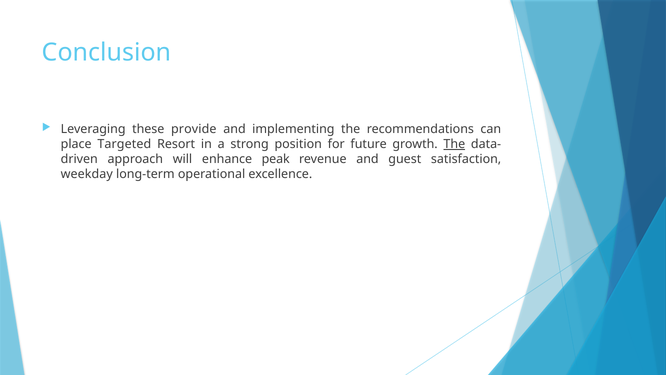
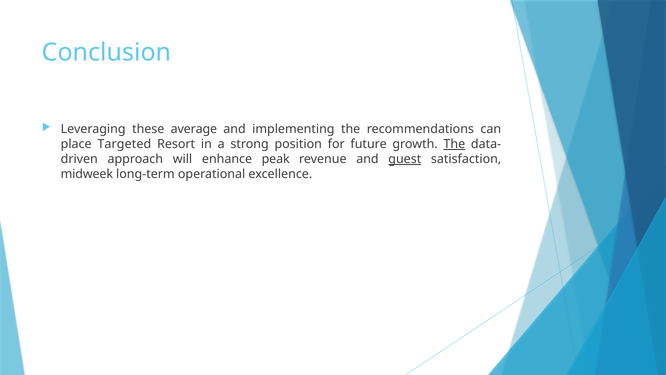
provide: provide -> average (194, 129)
guest underline: none -> present (405, 159)
weekday: weekday -> midweek (87, 174)
